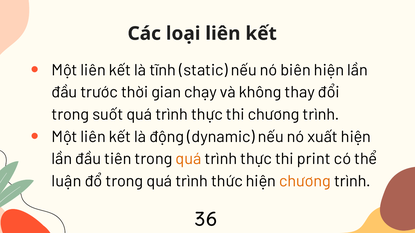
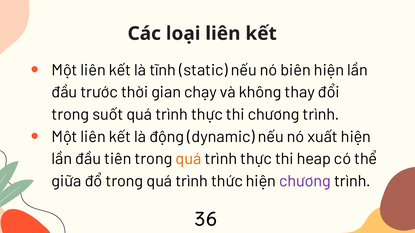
print: print -> heap (314, 159)
luận: luận -> giữa (67, 182)
chương colour: orange -> purple (305, 182)
